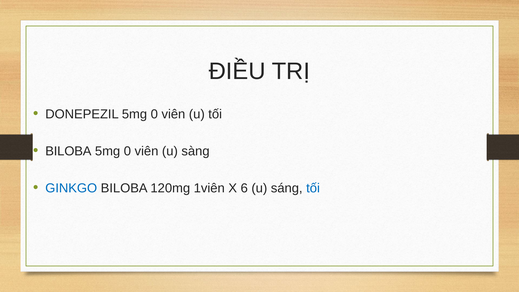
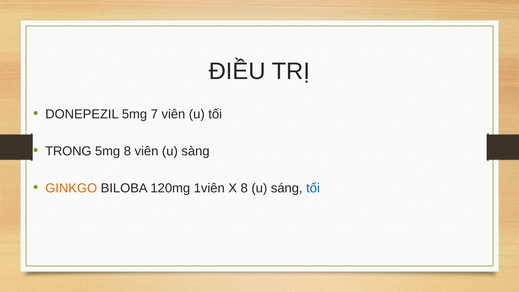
DONEPEZIL 5mg 0: 0 -> 7 (154, 114)
BILOBA: BILOBA -> TRONG (68, 151)
0: 0 -> 8 (127, 151)
GINKGO colour: blue -> orange (71, 188)
X 6: 6 -> 8 (244, 188)
